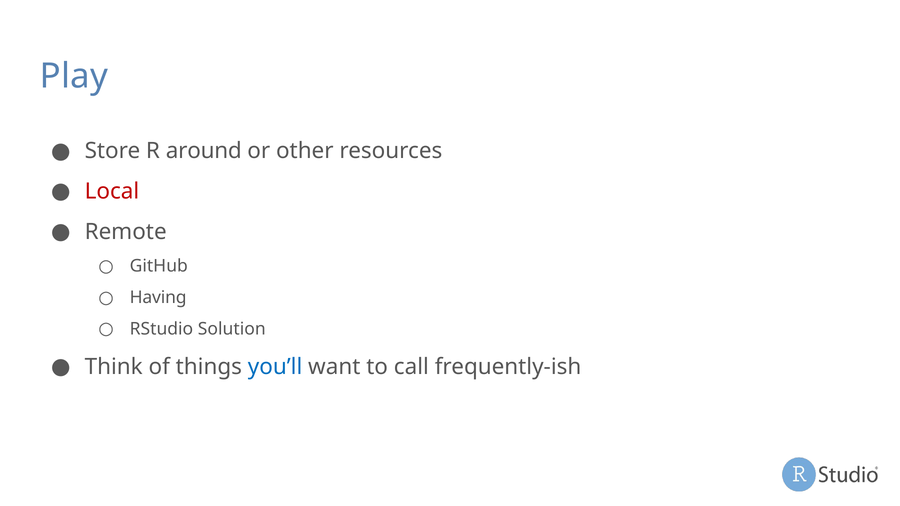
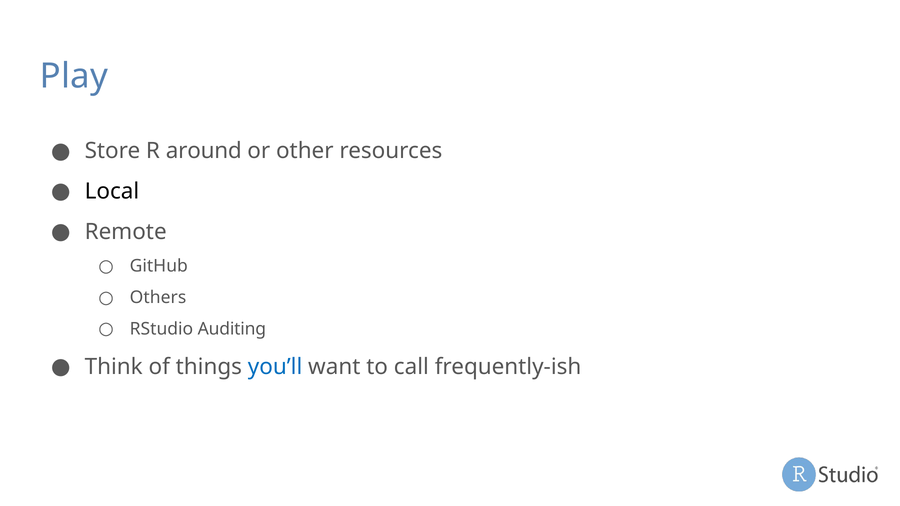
Local colour: red -> black (112, 191)
Having: Having -> Others (158, 298)
Solution: Solution -> Auditing (232, 329)
